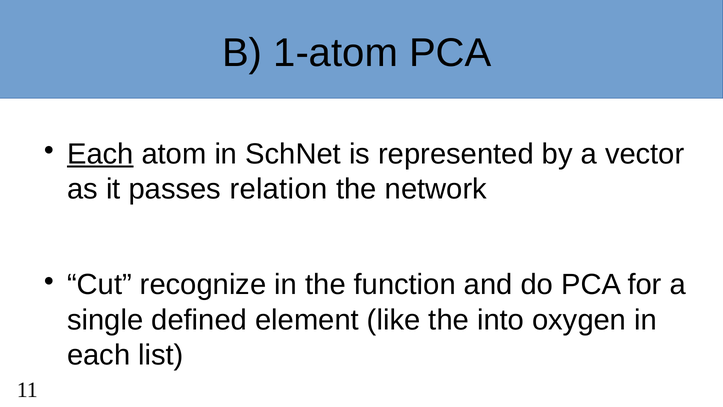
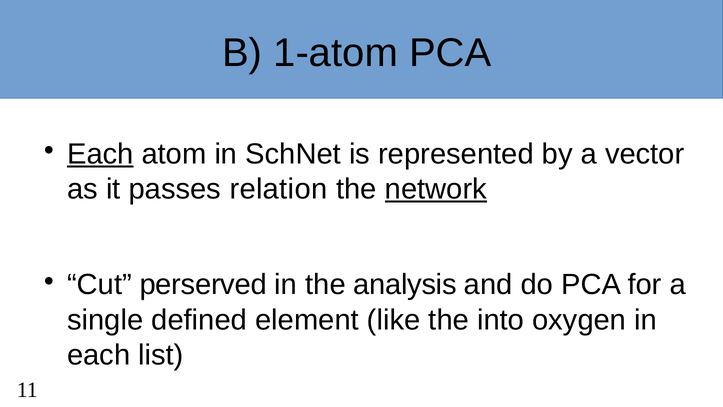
network underline: none -> present (436, 189)
recognize: recognize -> perserved (203, 285)
function: function -> analysis (405, 285)
